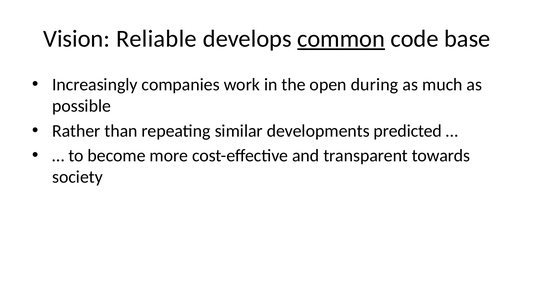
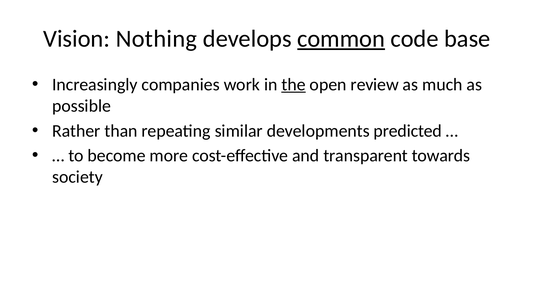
Reliable: Reliable -> Nothing (156, 39)
the underline: none -> present (294, 85)
during: during -> review (375, 85)
